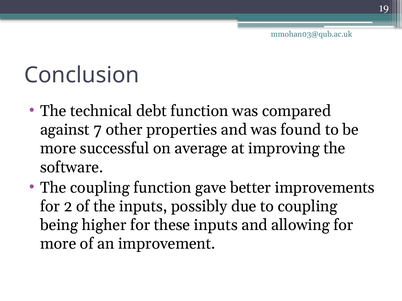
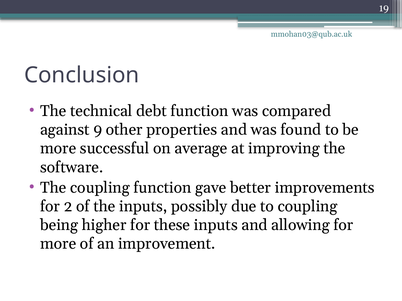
7: 7 -> 9 (98, 130)
